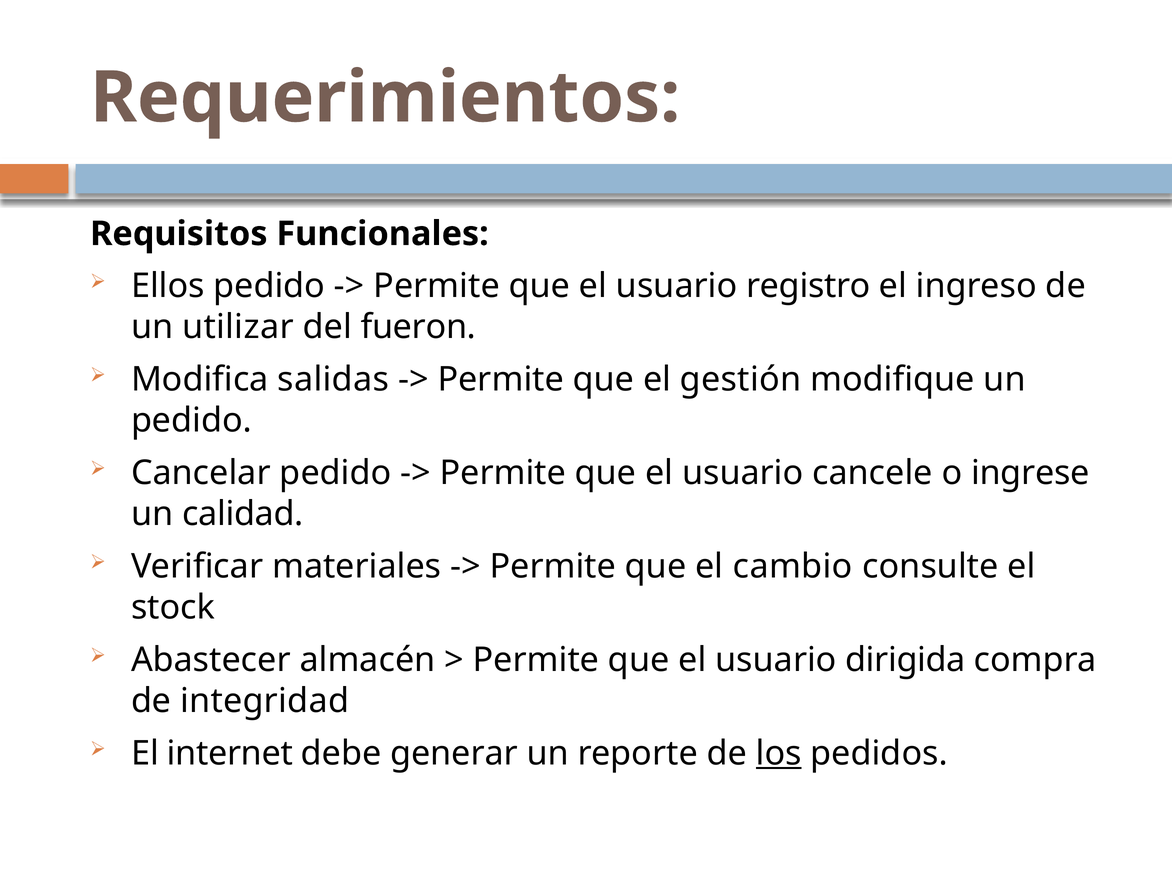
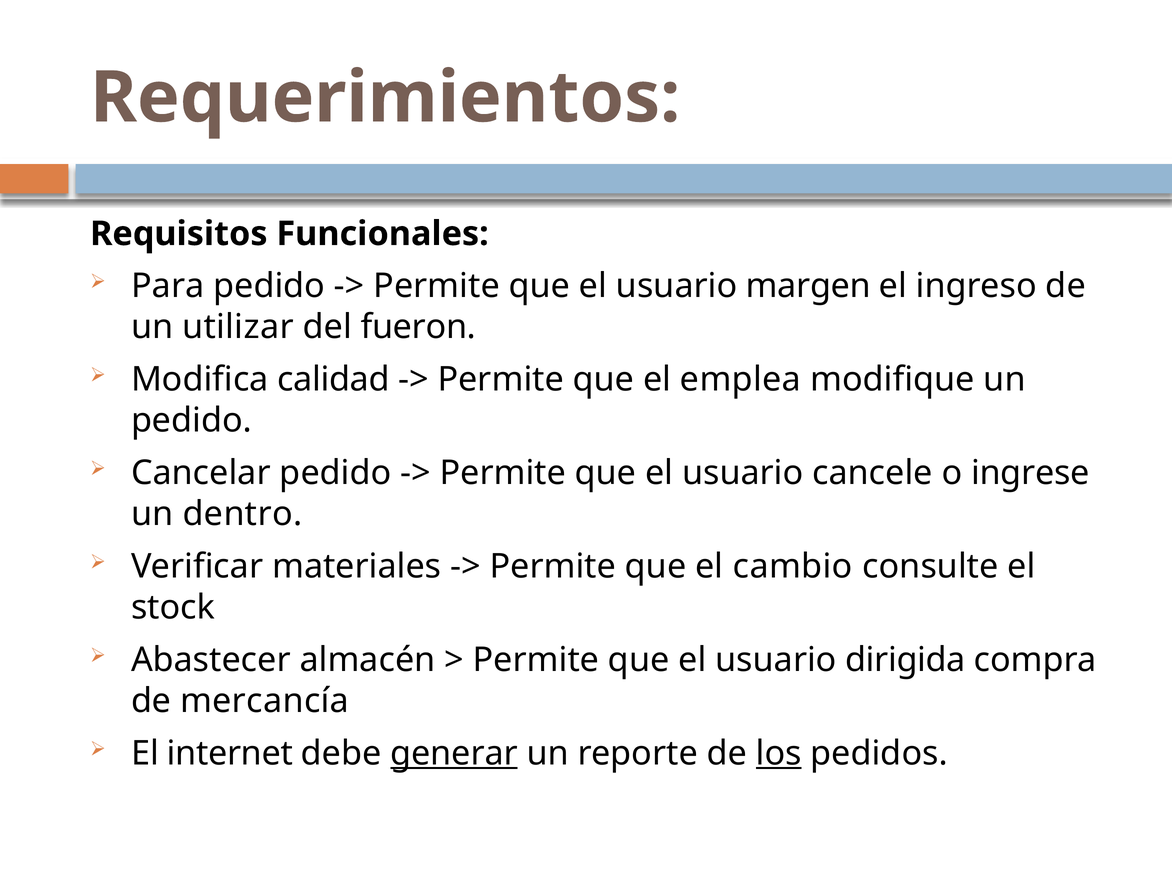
Ellos: Ellos -> Para (168, 286)
registro: registro -> margen (808, 286)
salidas: salidas -> calidad (334, 380)
gestión: gestión -> emplea (741, 380)
calidad: calidad -> dentro (242, 514)
integridad: integridad -> mercancía (265, 701)
generar underline: none -> present (454, 753)
